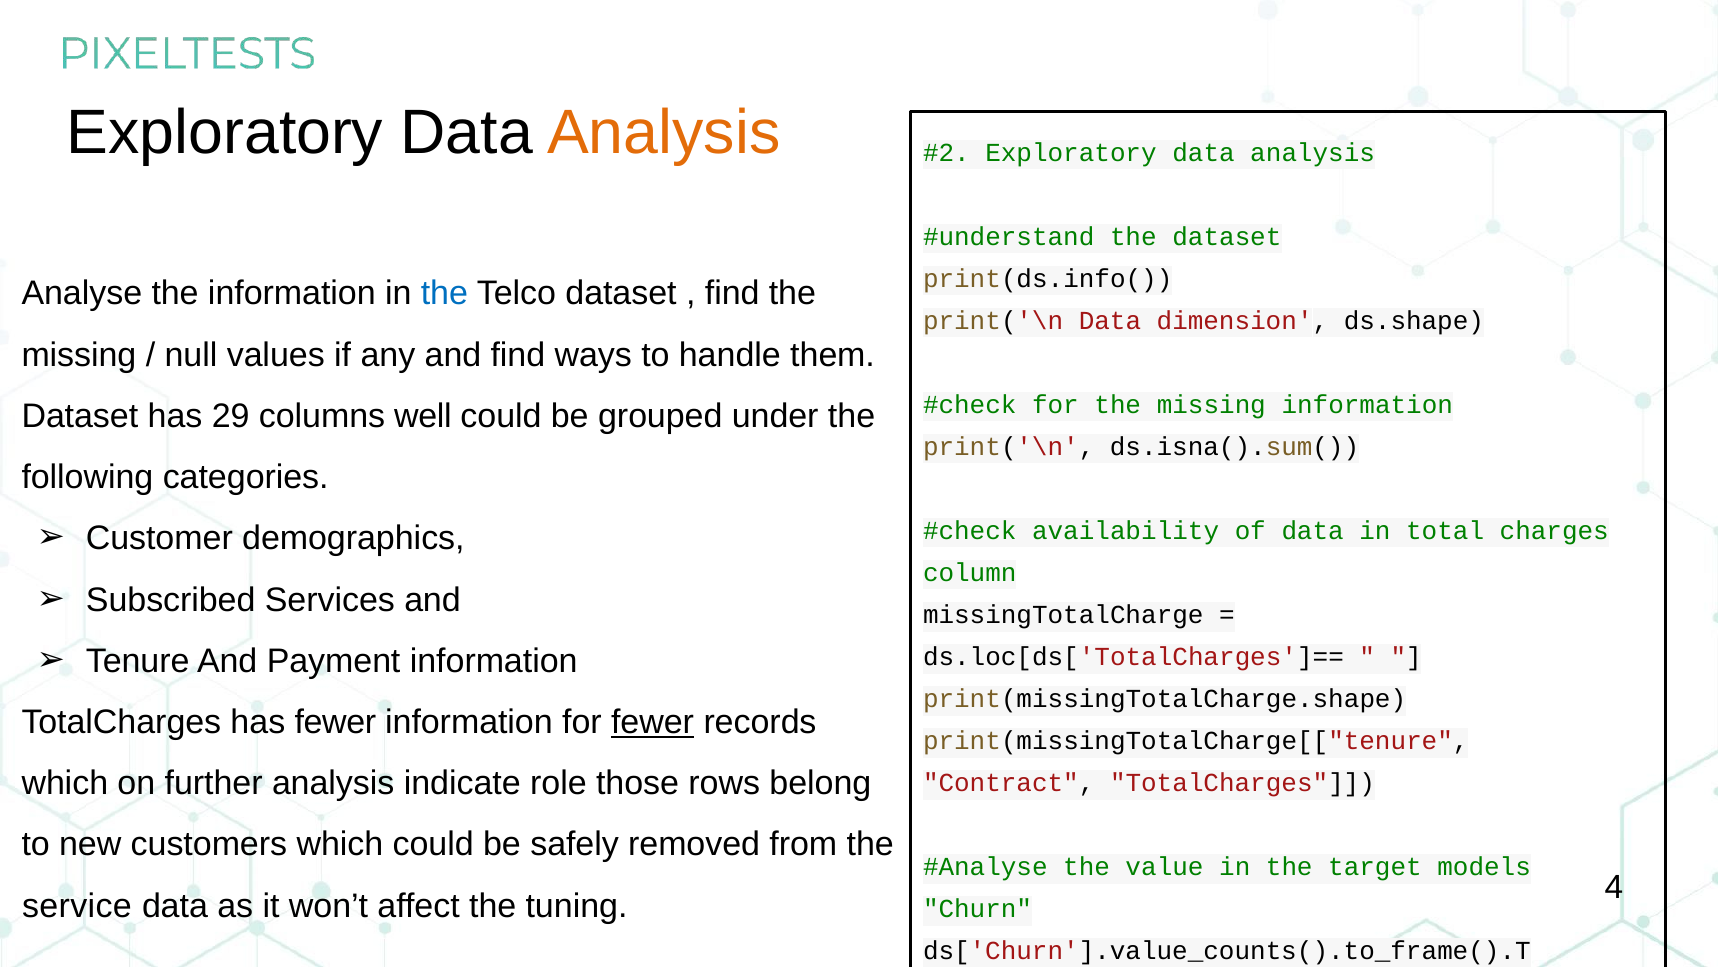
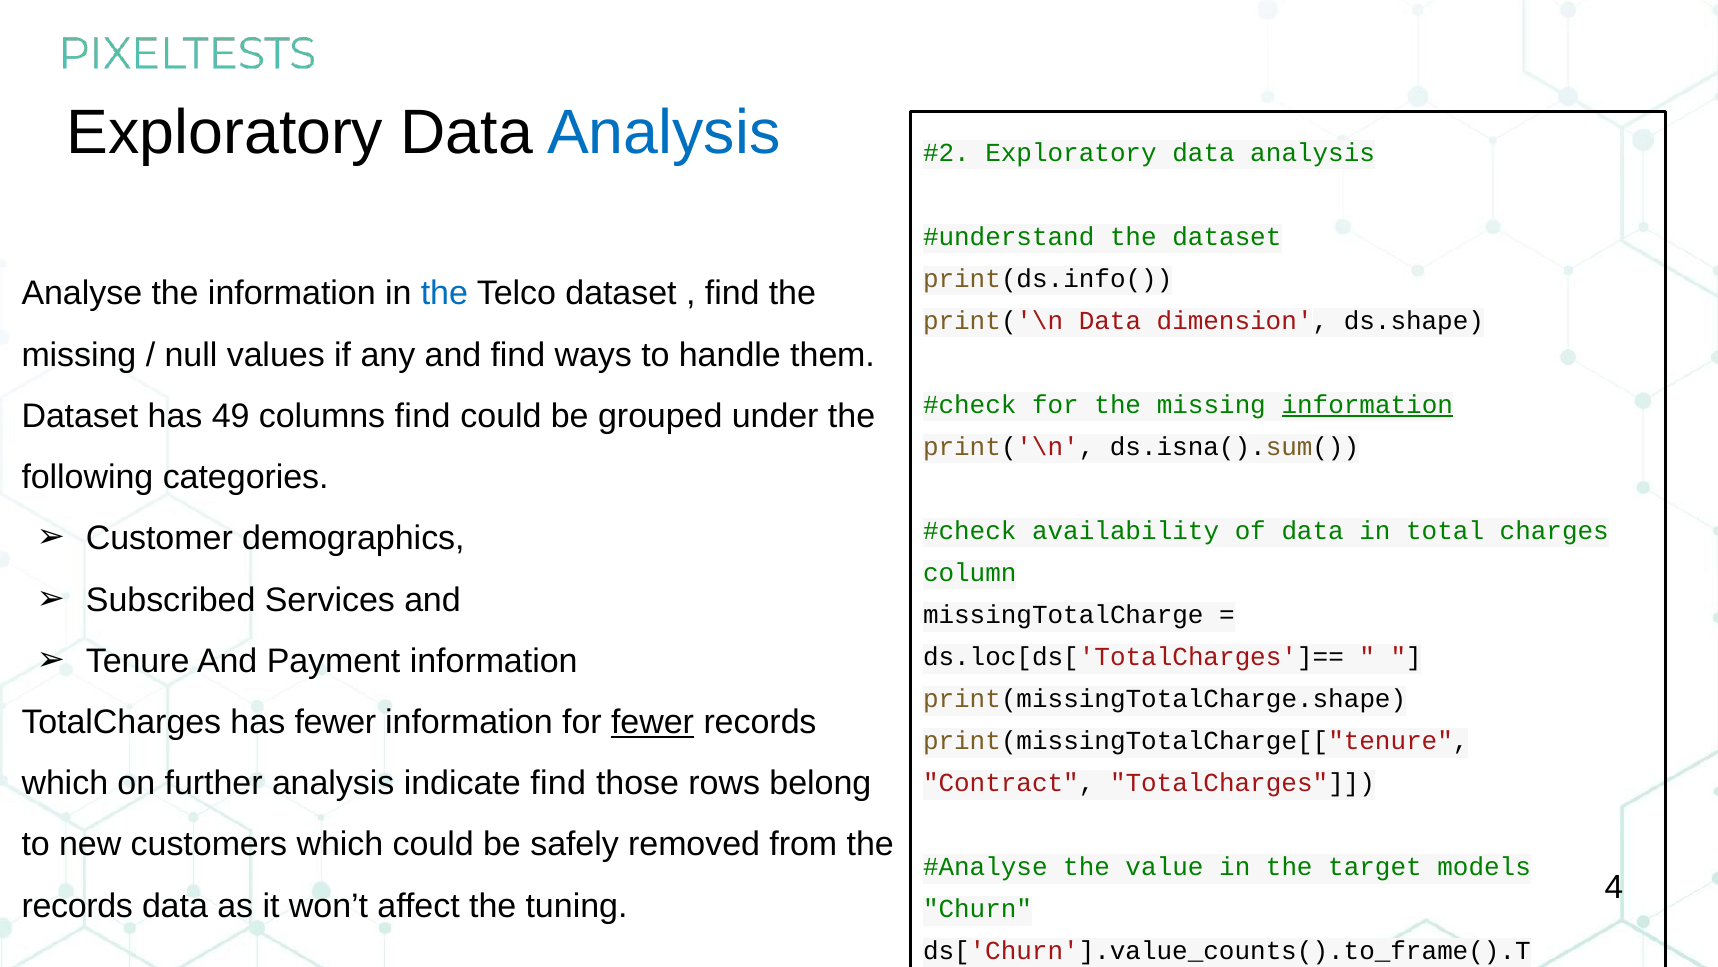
Analysis colour: orange -> blue (664, 133)
information underline: none -> present (1367, 405)
29: 29 -> 49 (231, 416)
columns well: well -> find (423, 416)
indicate role: role -> find (558, 783)
service: service -> records (77, 905)
